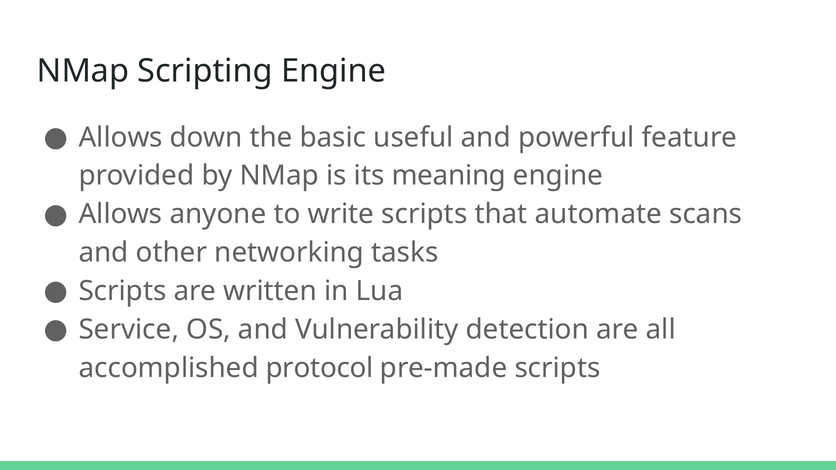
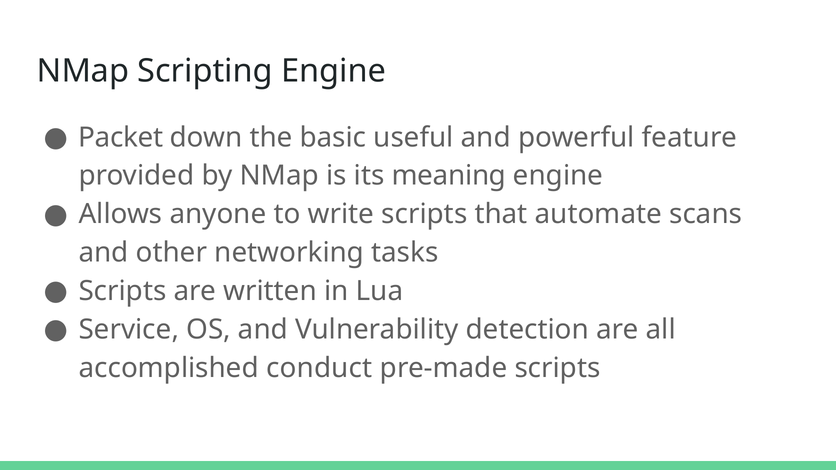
Allows: Allows -> Packet (121, 137)
protocol: protocol -> conduct (319, 368)
